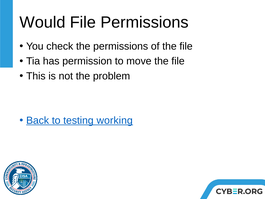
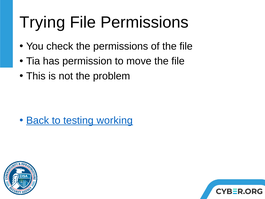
Would: Would -> Trying (42, 22)
